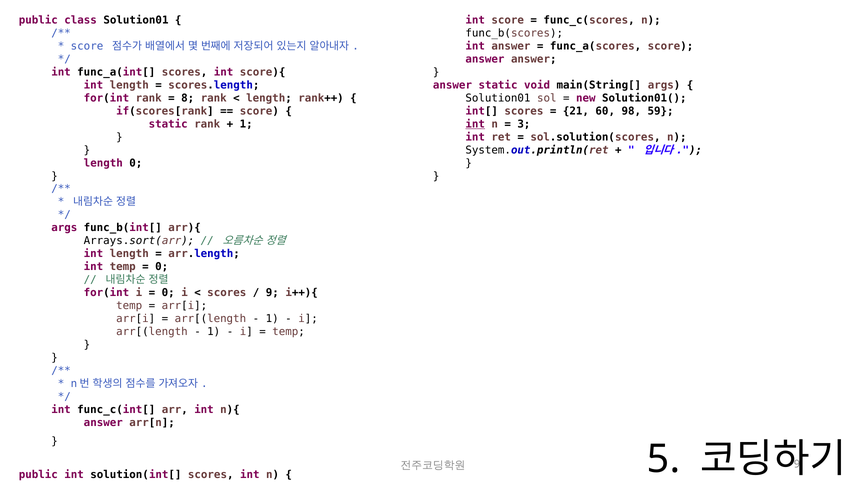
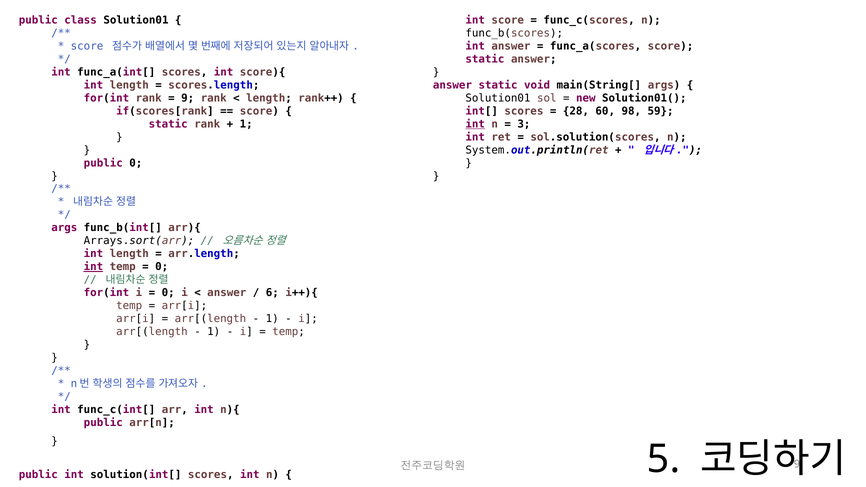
answer: answer -> static (485, 59)
8: 8 -> 9 (188, 98)
21: 21 -> 28 (576, 111)
length: length -> public (103, 163)
int underline: none -> present (93, 267)
scores: scores -> answer (227, 293)
9: 9 -> 6 (272, 293)
answer: answer -> public (103, 423)
